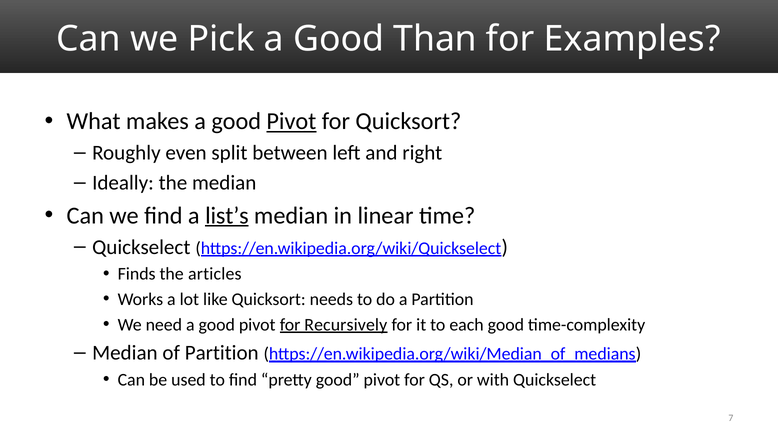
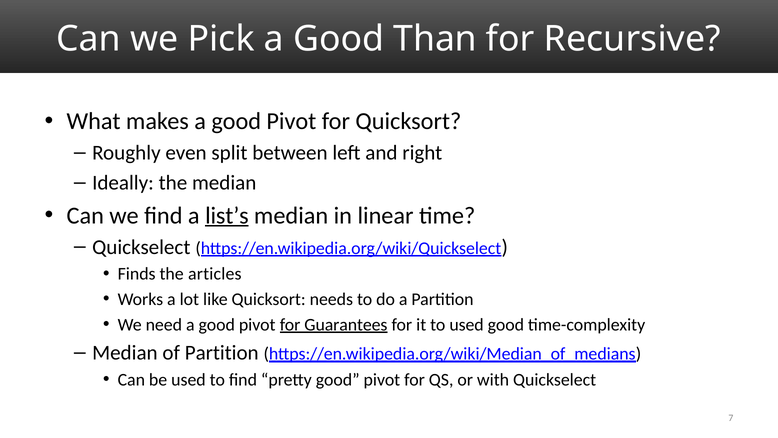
Examples: Examples -> Recursive (632, 39)
Pivot underline: present -> none (291, 121)
Recursively: Recursively -> Guarantees (346, 324)
to each: each -> used (467, 324)
